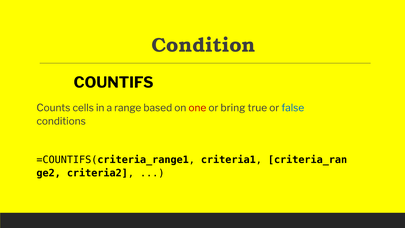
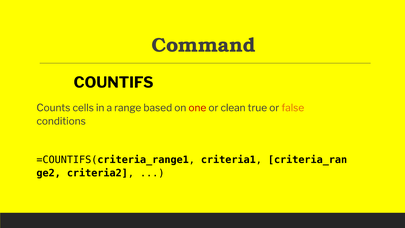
Condition: Condition -> Command (203, 45)
bring: bring -> clean (233, 108)
false colour: blue -> orange (293, 108)
